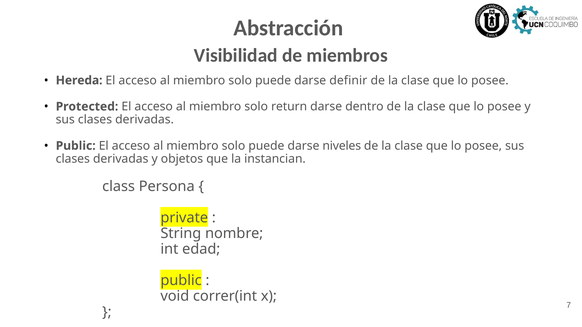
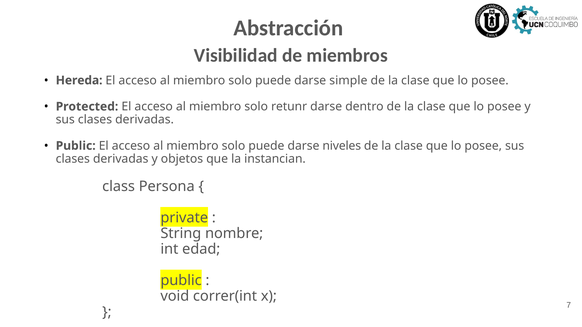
definir: definir -> simple (348, 80)
return: return -> retunr (289, 107)
